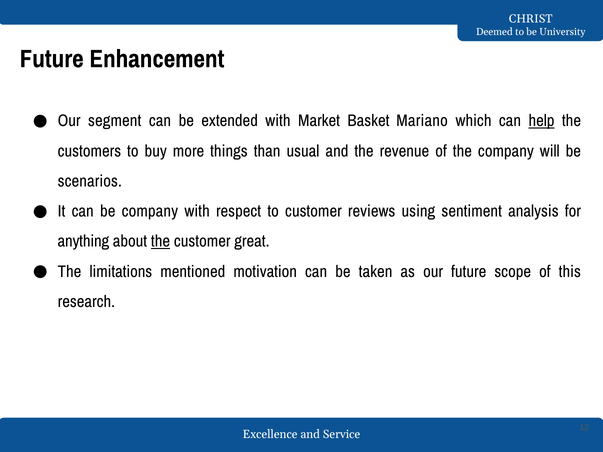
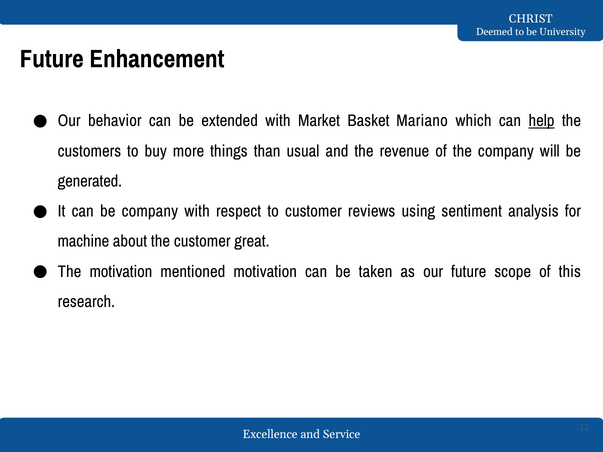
segment: segment -> behavior (115, 121)
scenarios: scenarios -> generated (90, 181)
anything: anything -> machine (83, 242)
the underline: present -> none (161, 242)
The limitations: limitations -> motivation (121, 272)
